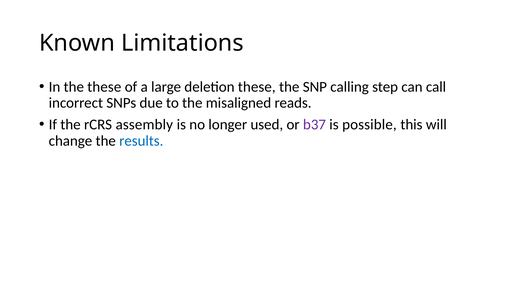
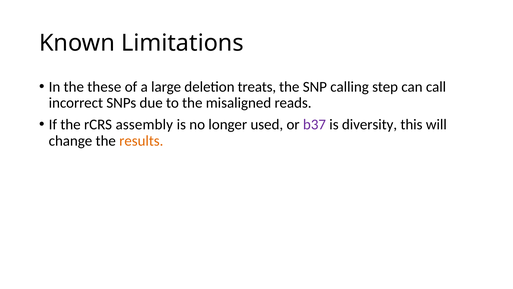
deletion these: these -> treats (257, 87)
possible: possible -> diversity (370, 124)
results colour: blue -> orange (141, 141)
